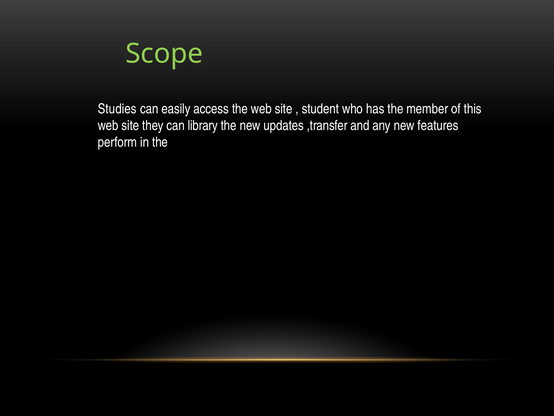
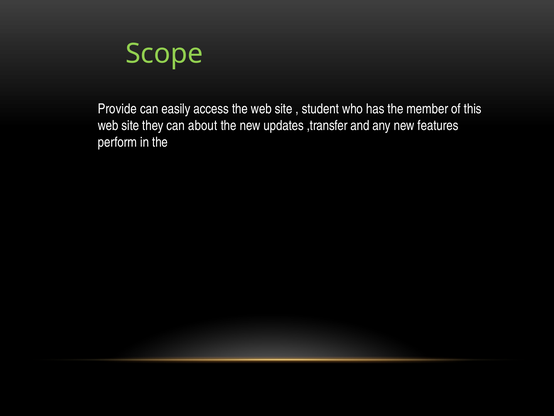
Studies: Studies -> Provide (117, 109)
library: library -> about (203, 126)
